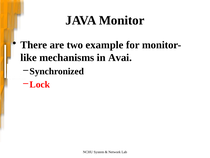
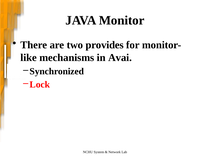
example: example -> provides (105, 45)
